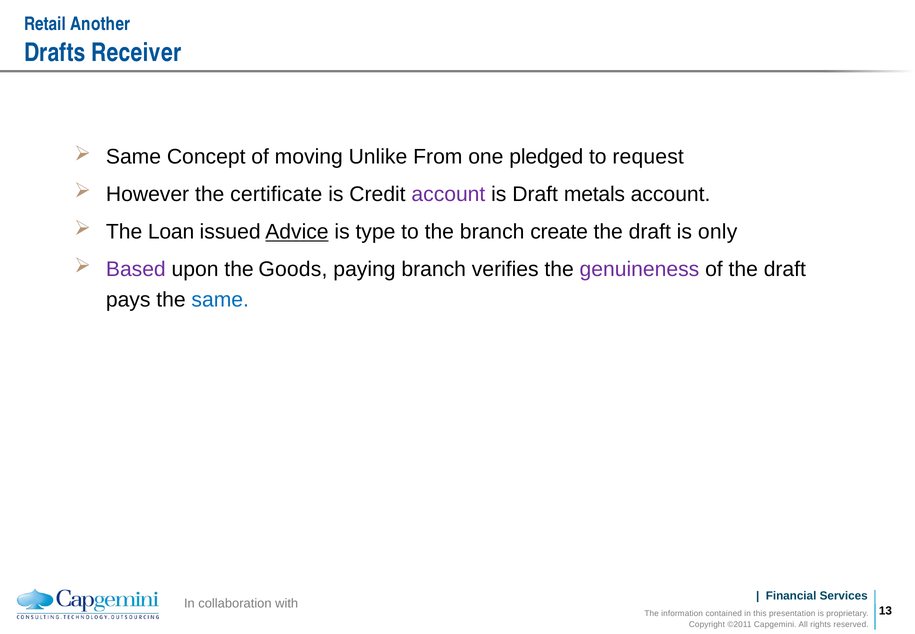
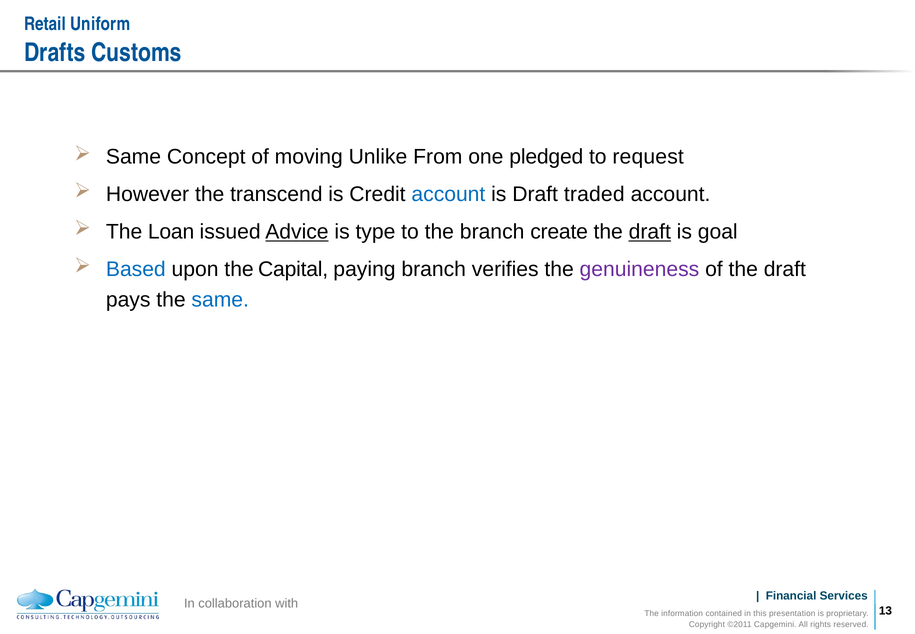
Another: Another -> Uniform (100, 24)
Receiver: Receiver -> Customs (136, 52)
certificate: certificate -> transcend (276, 194)
account colour: purple -> blue (448, 194)
metals: metals -> traded (594, 194)
draft underline: none -> present (650, 232)
only: only -> goal (718, 232)
Based colour: purple -> blue (136, 269)
Goods: Goods -> Capital (293, 269)
